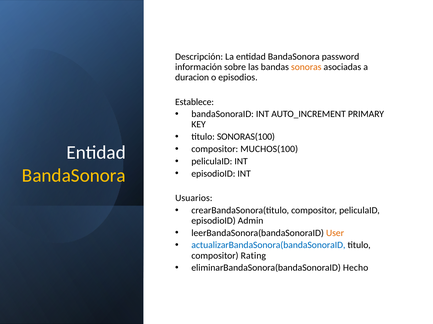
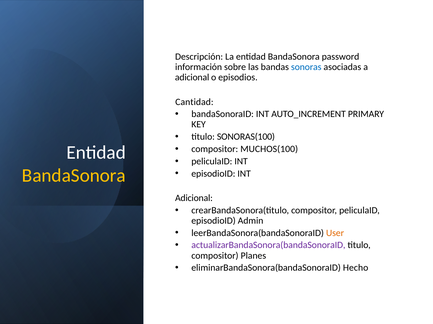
sonoras colour: orange -> blue (306, 67)
duracion: duracion -> adicional (192, 78)
Establece: Establece -> Cantidad (194, 102)
Usuarios: Usuarios -> Adicional (194, 198)
actualizarBandaSonora(bandaSonoraID colour: blue -> purple (268, 246)
Rating: Rating -> Planes (253, 256)
